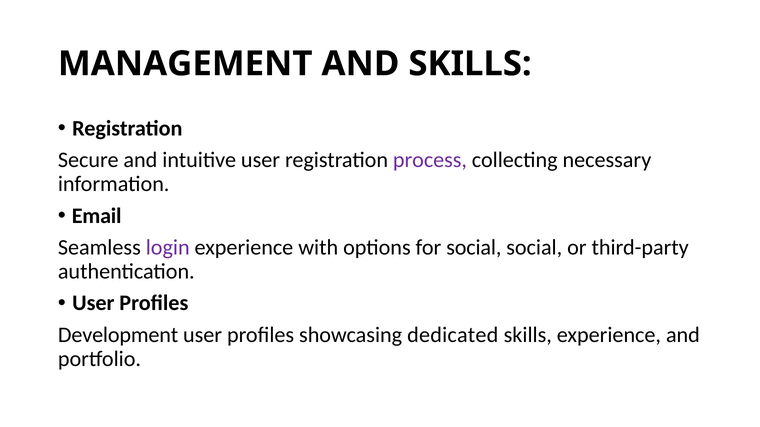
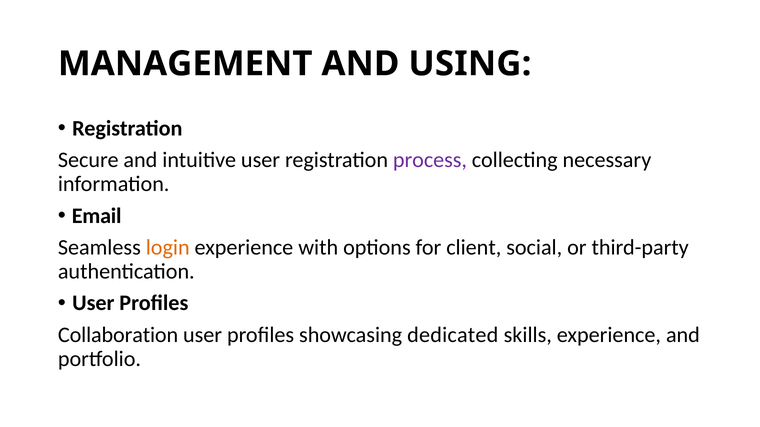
AND SKILLS: SKILLS -> USING (470, 64)
login colour: purple -> orange (168, 248)
for social: social -> client (474, 248)
Development: Development -> Collaboration (118, 335)
